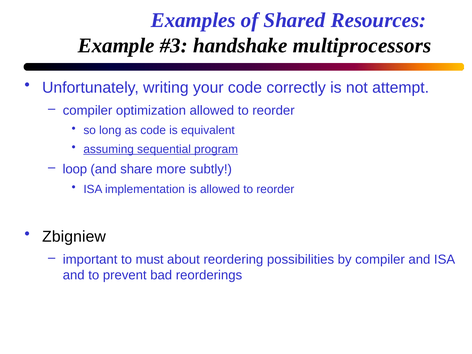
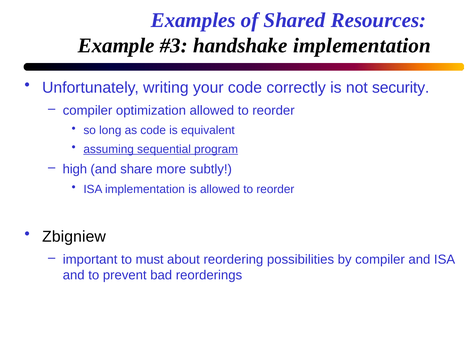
handshake multiprocessors: multiprocessors -> implementation (362, 45)
attempt: attempt -> security (401, 88)
loop: loop -> high (75, 169)
